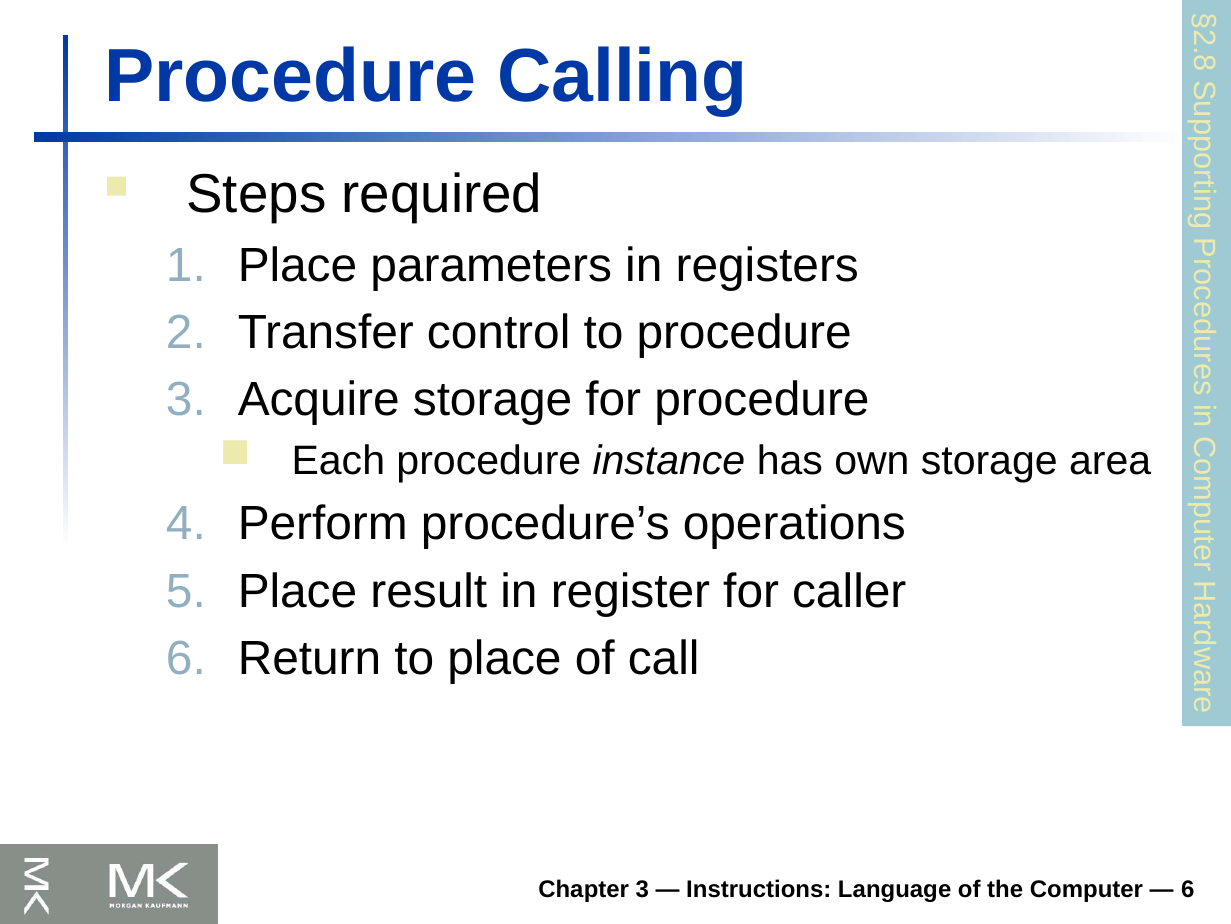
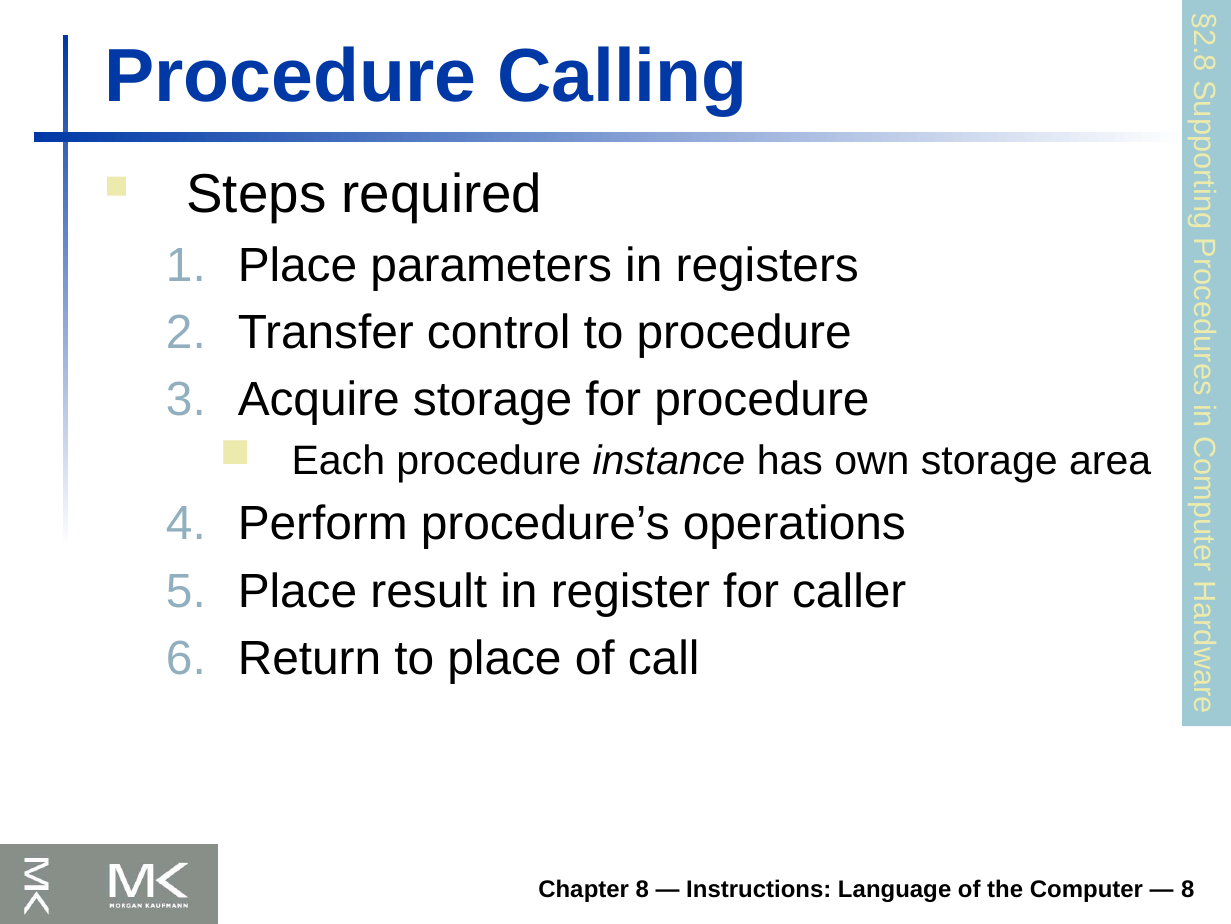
Chapter 3: 3 -> 8 (642, 889)
6: 6 -> 8 (1188, 889)
